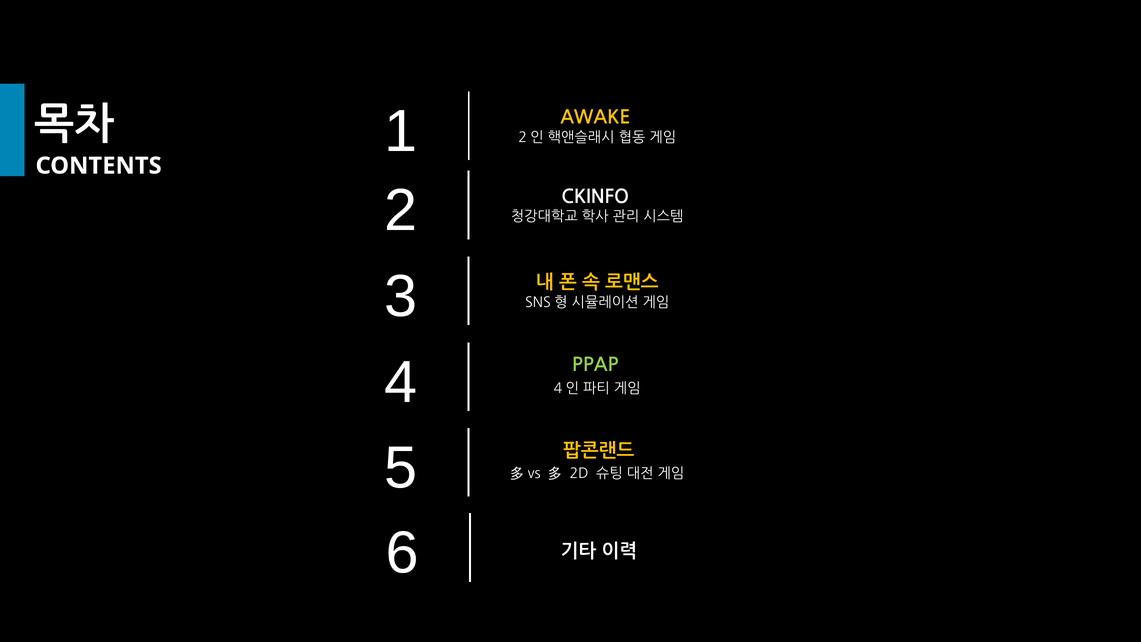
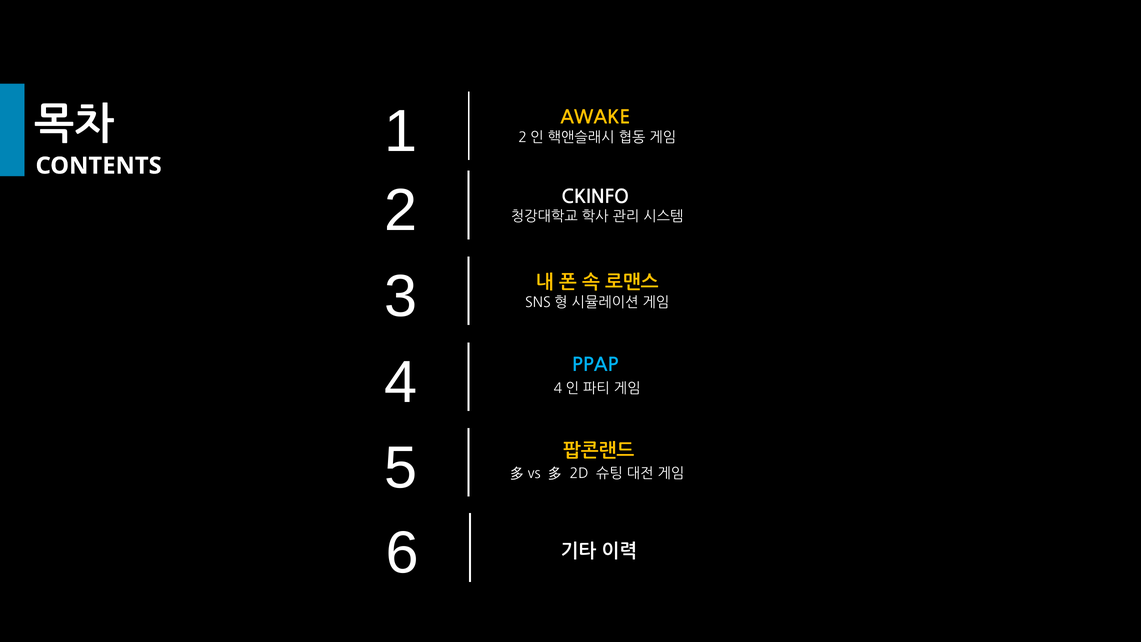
PPAP colour: light green -> light blue (595, 365)
